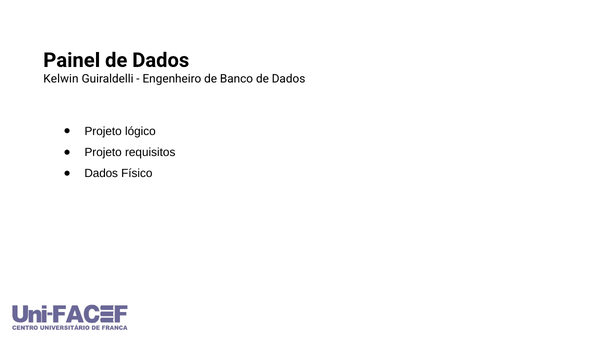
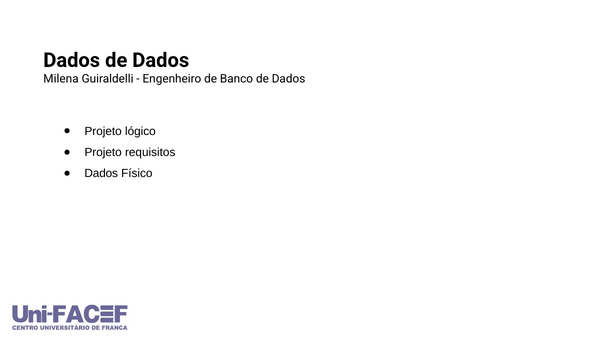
Painel: Painel -> Dados (72, 60)
Kelwin: Kelwin -> Milena (61, 79)
